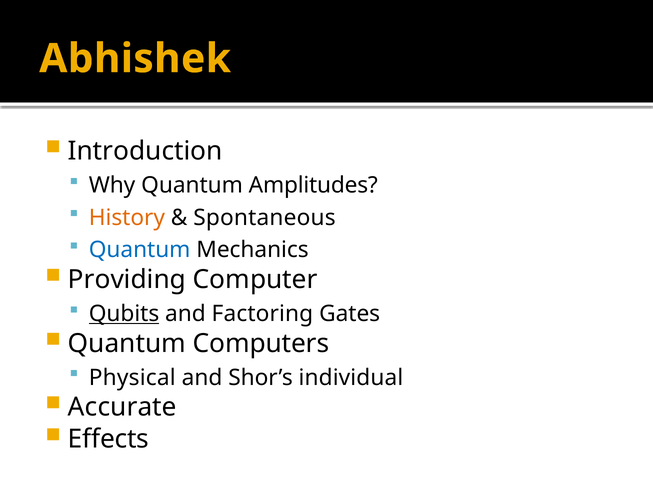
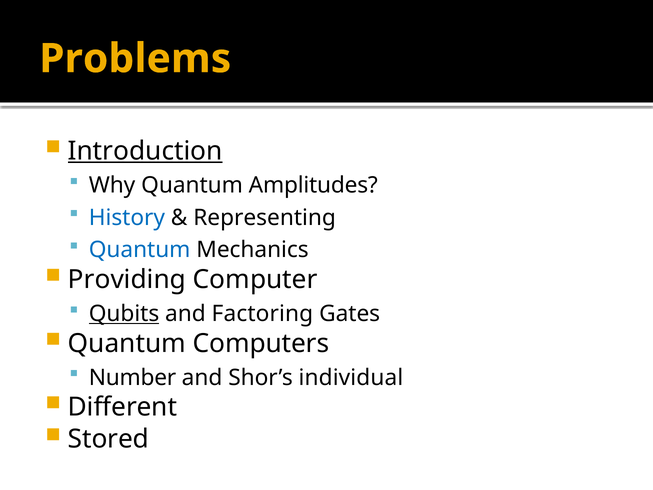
Abhishek: Abhishek -> Problems (135, 59)
Introduction underline: none -> present (145, 151)
History colour: orange -> blue (127, 217)
Spontaneous: Spontaneous -> Representing (265, 217)
Physical: Physical -> Number (132, 377)
Accurate: Accurate -> Different (122, 407)
Effects: Effects -> Stored (108, 439)
